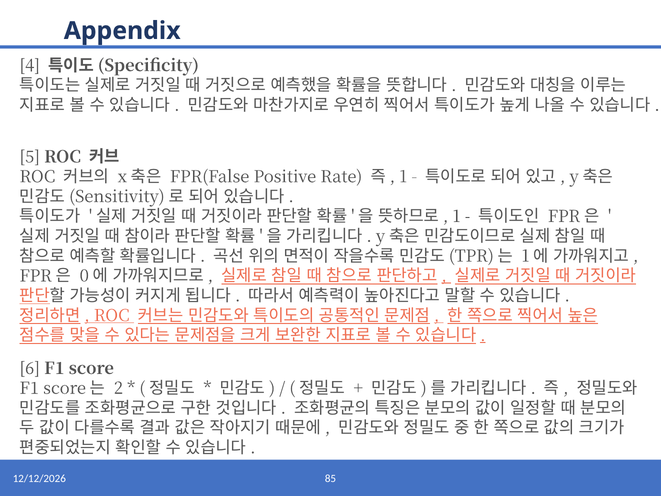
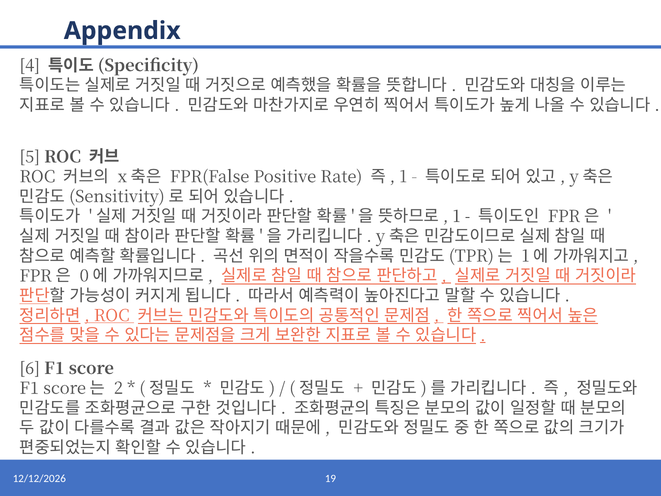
85: 85 -> 19 (330, 478)
